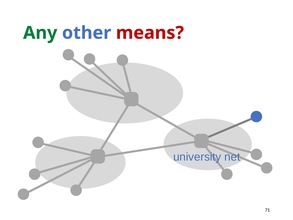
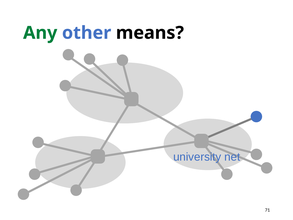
means colour: red -> black (150, 33)
